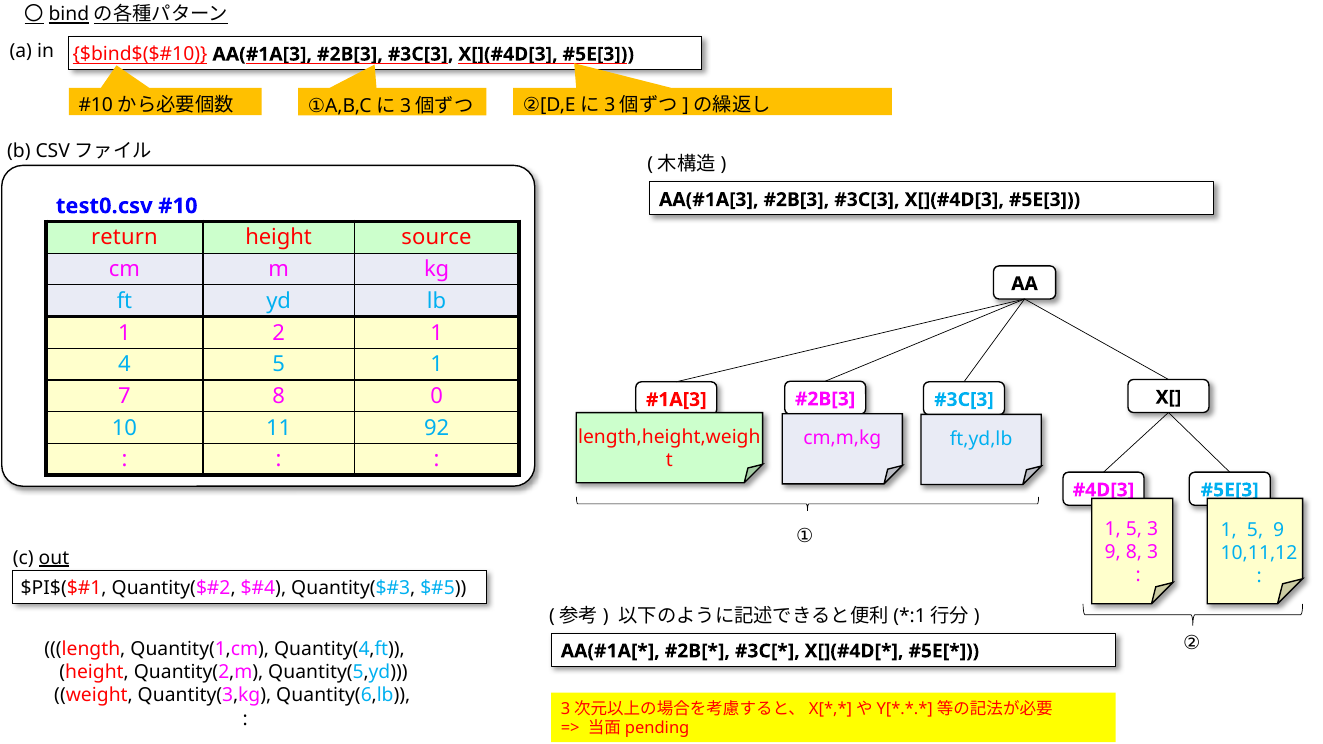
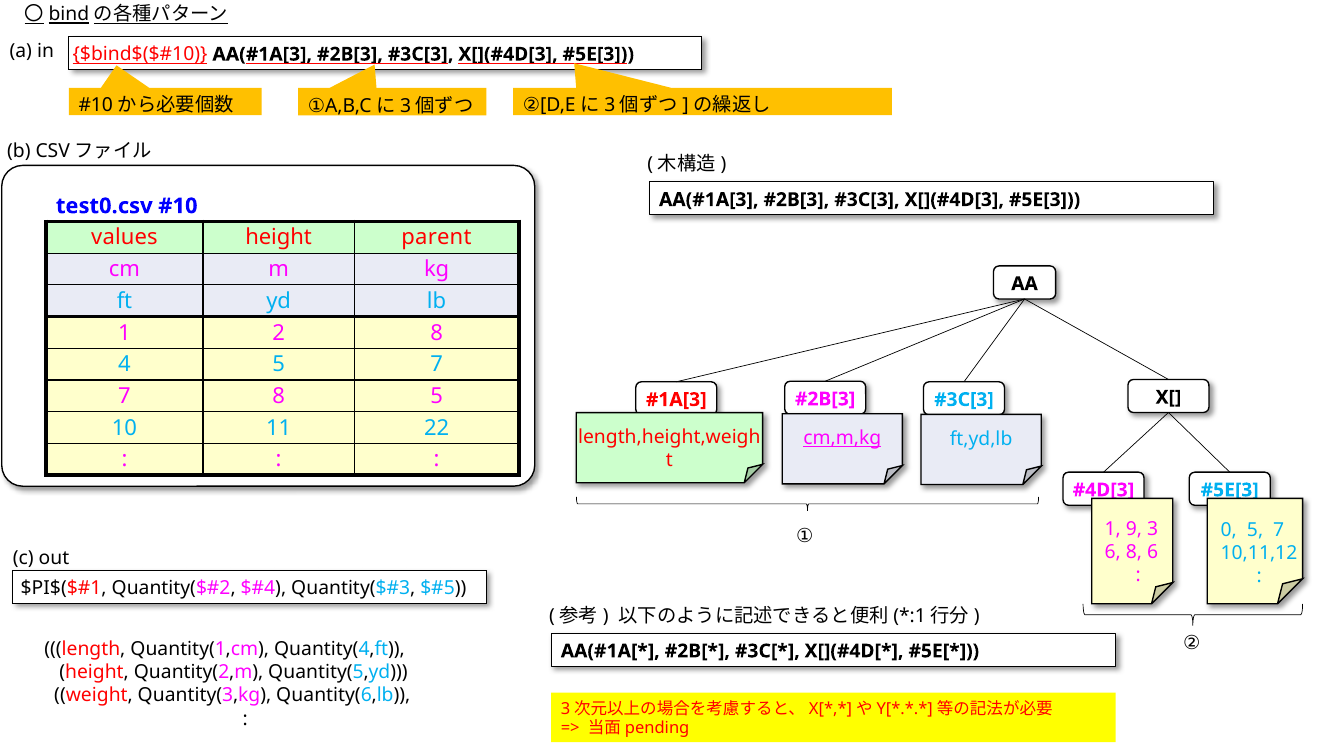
return: return -> values (124, 238)
source: source -> parent (436, 238)
2 1: 1 -> 8 (437, 333)
4 5 1: 1 -> 7 (437, 365)
8 0: 0 -> 5 (437, 396)
92: 92 -> 22 (437, 428)
cm,m,kg underline: none -> present (842, 438)
5: 5 -> 9 (1134, 529)
1: 1 -> 0 (1229, 530)
9: 9 -> 7 (1279, 530)
9: 9 -> 6 (1113, 553)
8 3: 3 -> 6 (1153, 553)
out underline: present -> none (54, 558)
